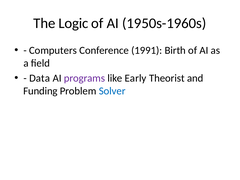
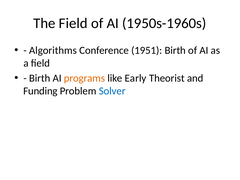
The Logic: Logic -> Field (73, 23)
Computers: Computers -> Algorithms (53, 50)
1991: 1991 -> 1951 (147, 50)
Data: Data -> Birth (40, 78)
programs colour: purple -> orange (84, 78)
